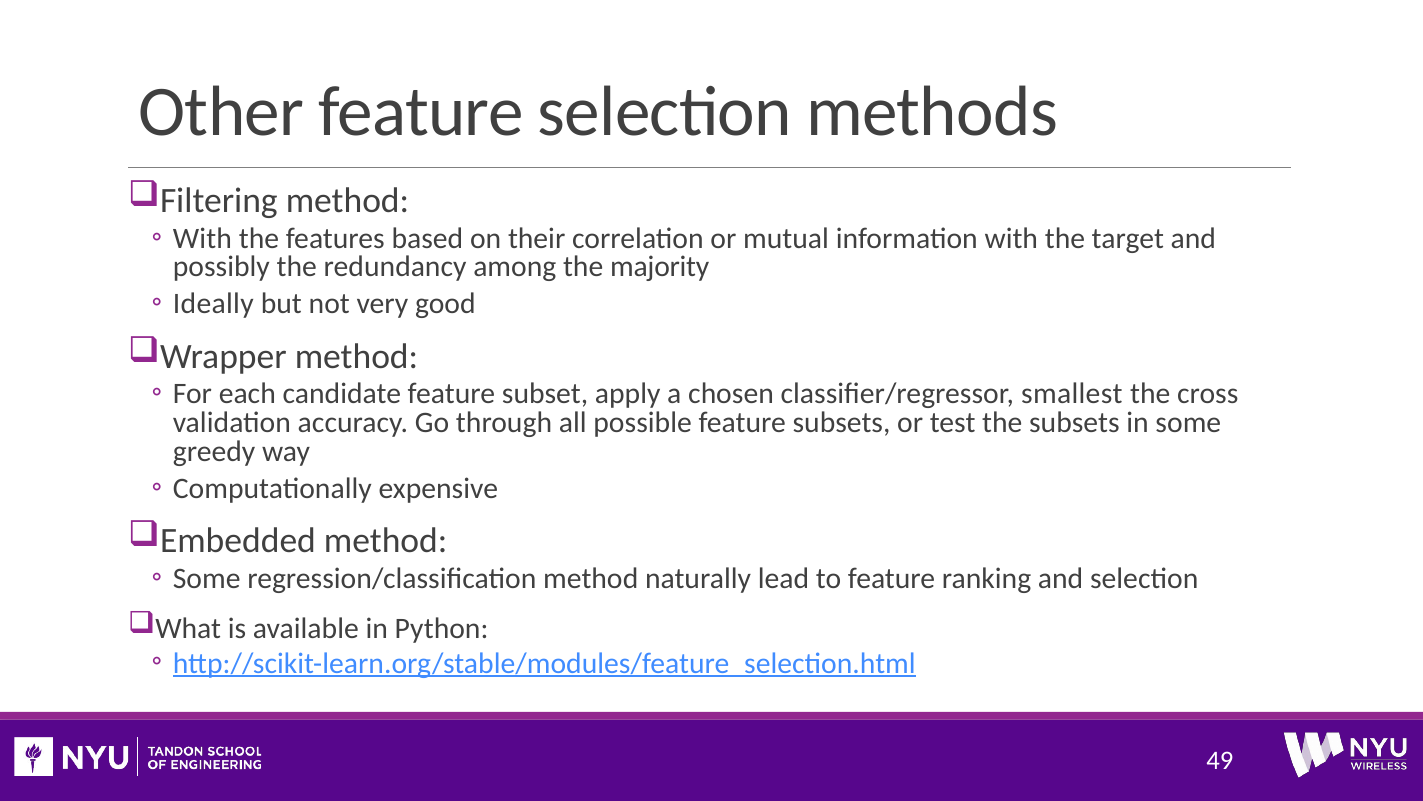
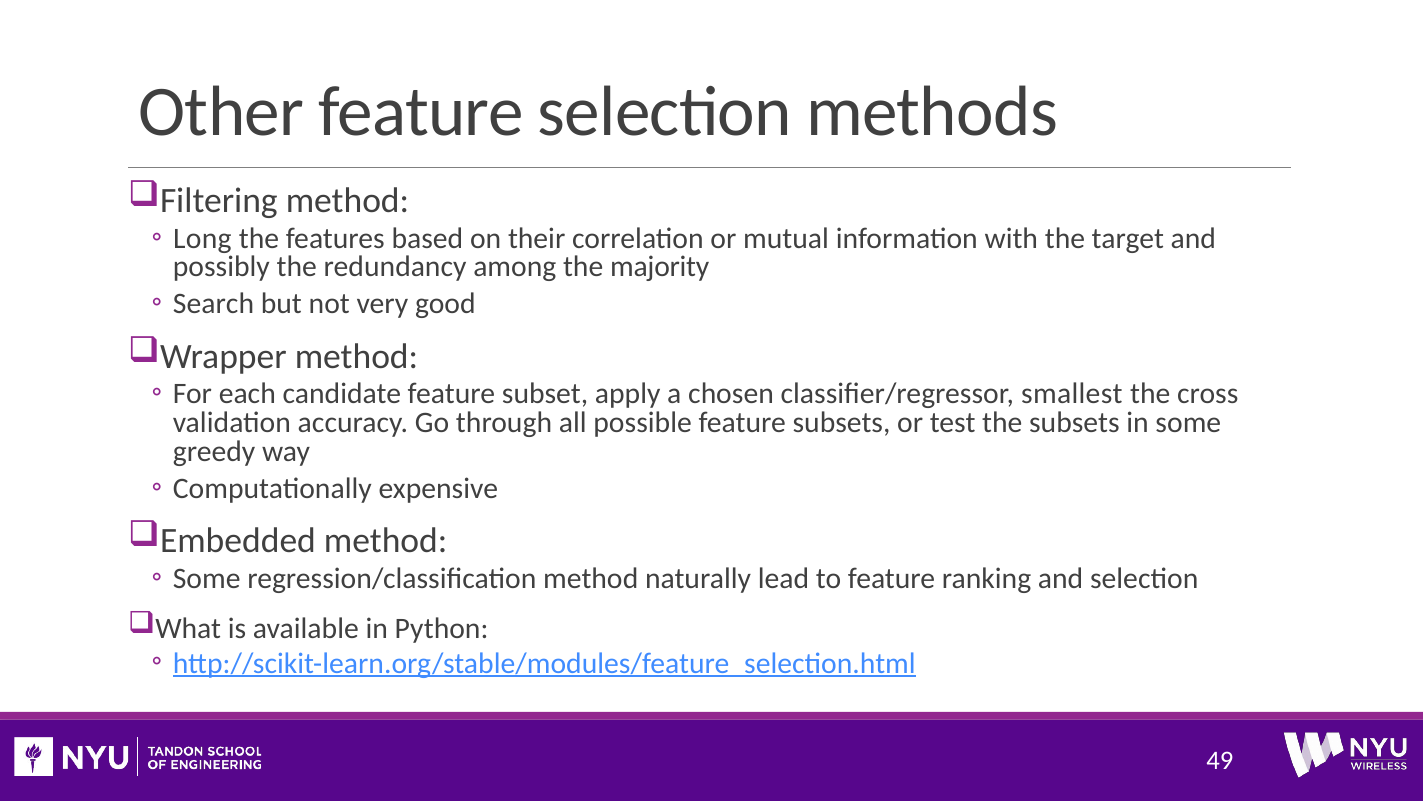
With: With -> Long (202, 238)
Ideally: Ideally -> Search (213, 304)
